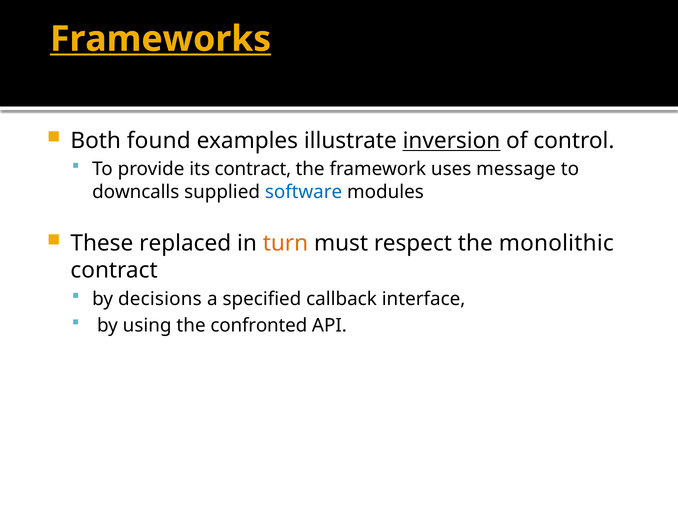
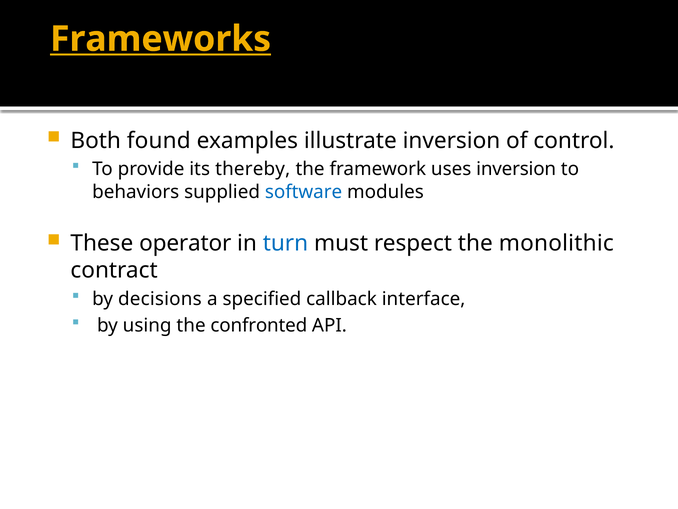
inversion underline: present -> none (451, 141)
its contract: contract -> thereby (253, 169)
uses message: message -> inversion (516, 169)
downcalls: downcalls -> behaviors (136, 192)
replaced: replaced -> operator (185, 243)
turn colour: orange -> blue (285, 243)
